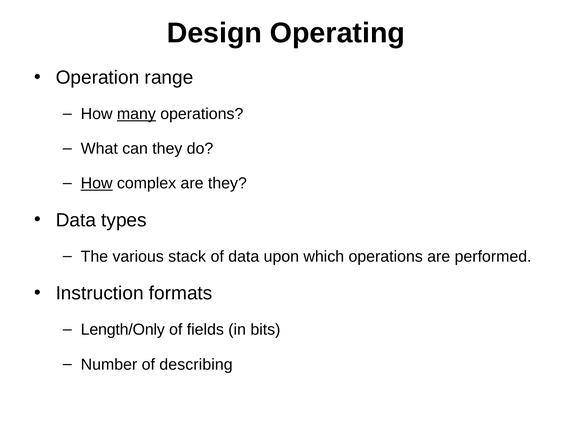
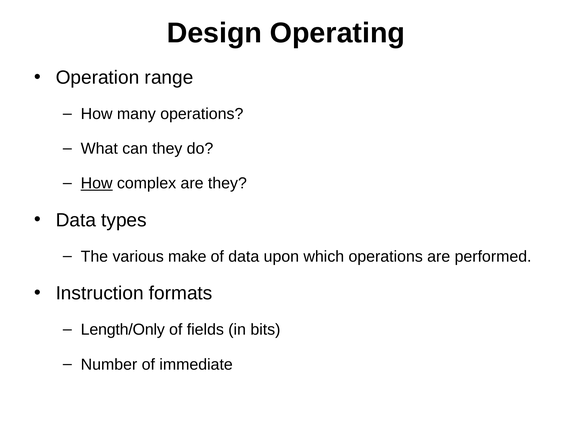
many underline: present -> none (136, 114)
stack: stack -> make (187, 257)
describing: describing -> immediate (196, 364)
